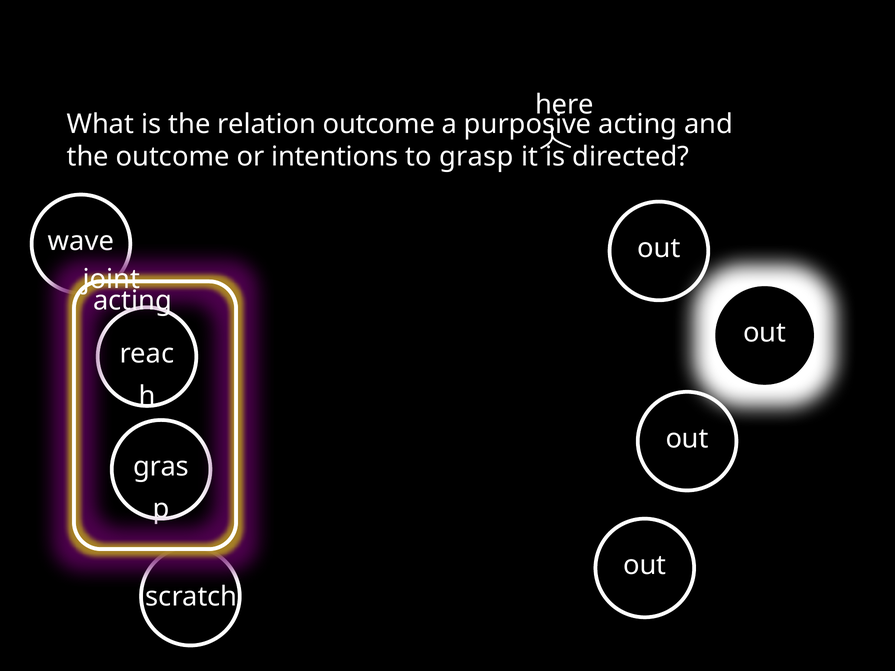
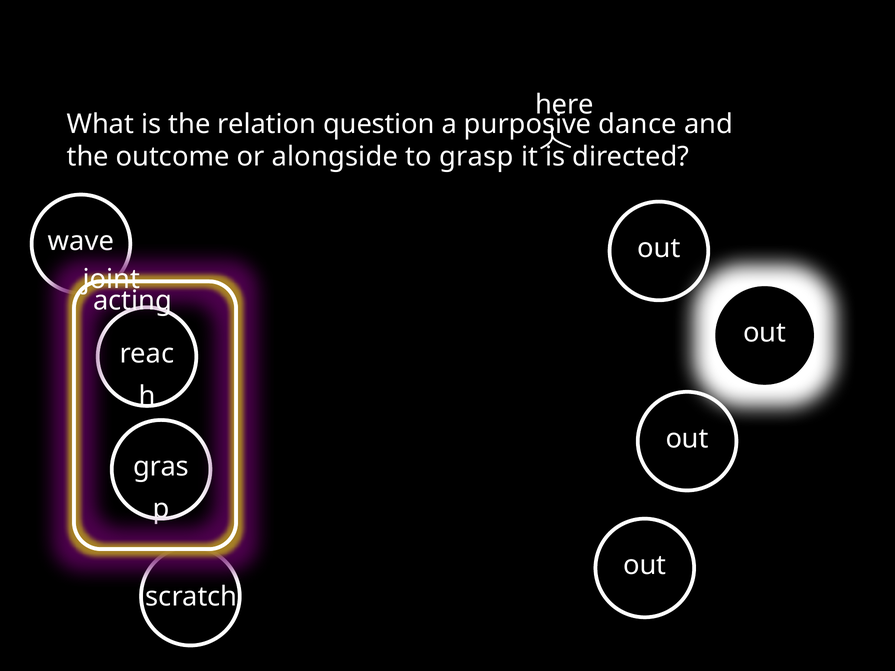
relation outcome: outcome -> question (379, 124)
purposive acting: acting -> dance (638, 124)
intentions: intentions -> alongside (335, 157)
